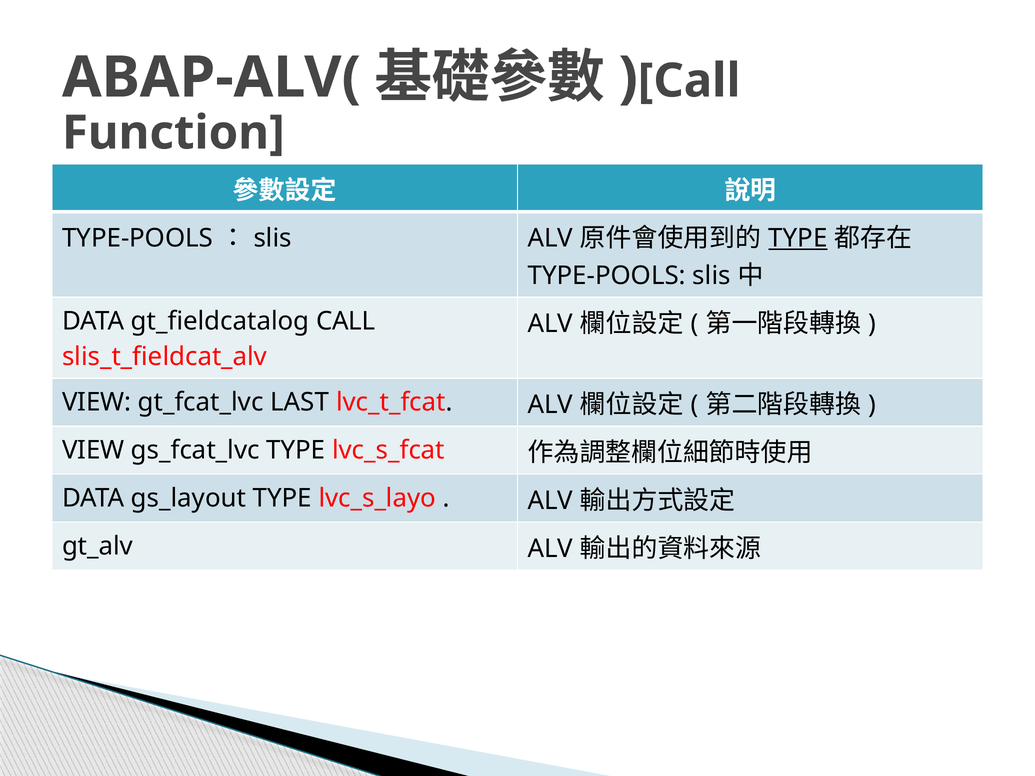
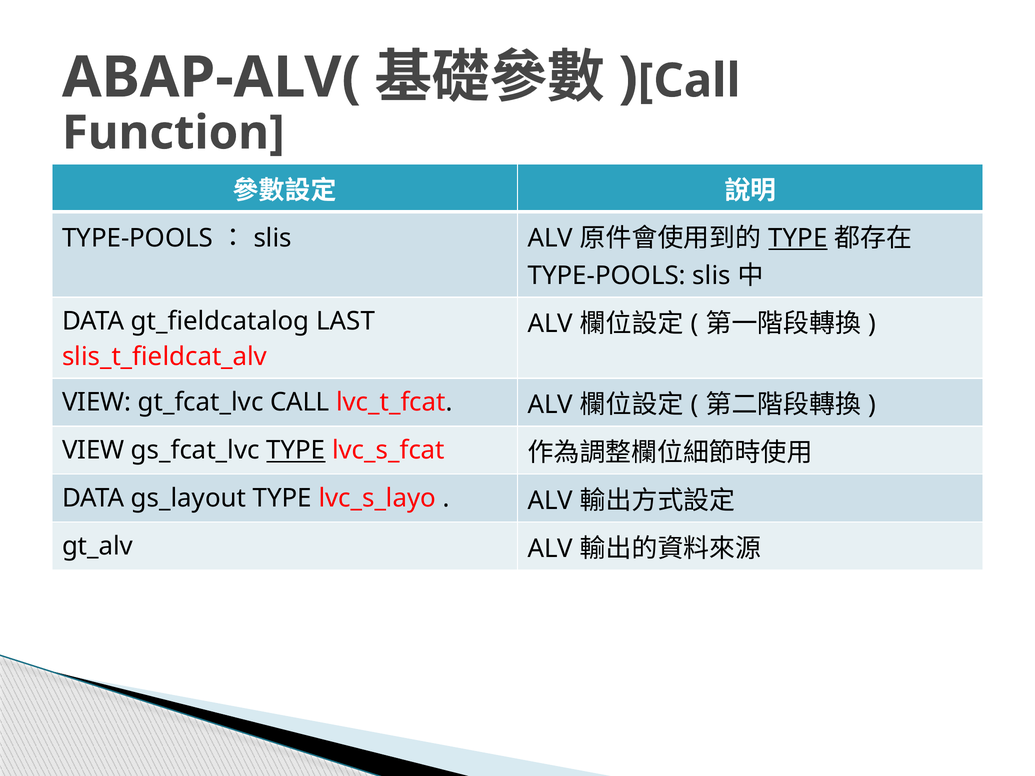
CALL: CALL -> LAST (346, 322)
LAST: LAST -> CALL (300, 403)
TYPE underline: none -> present (296, 451)
